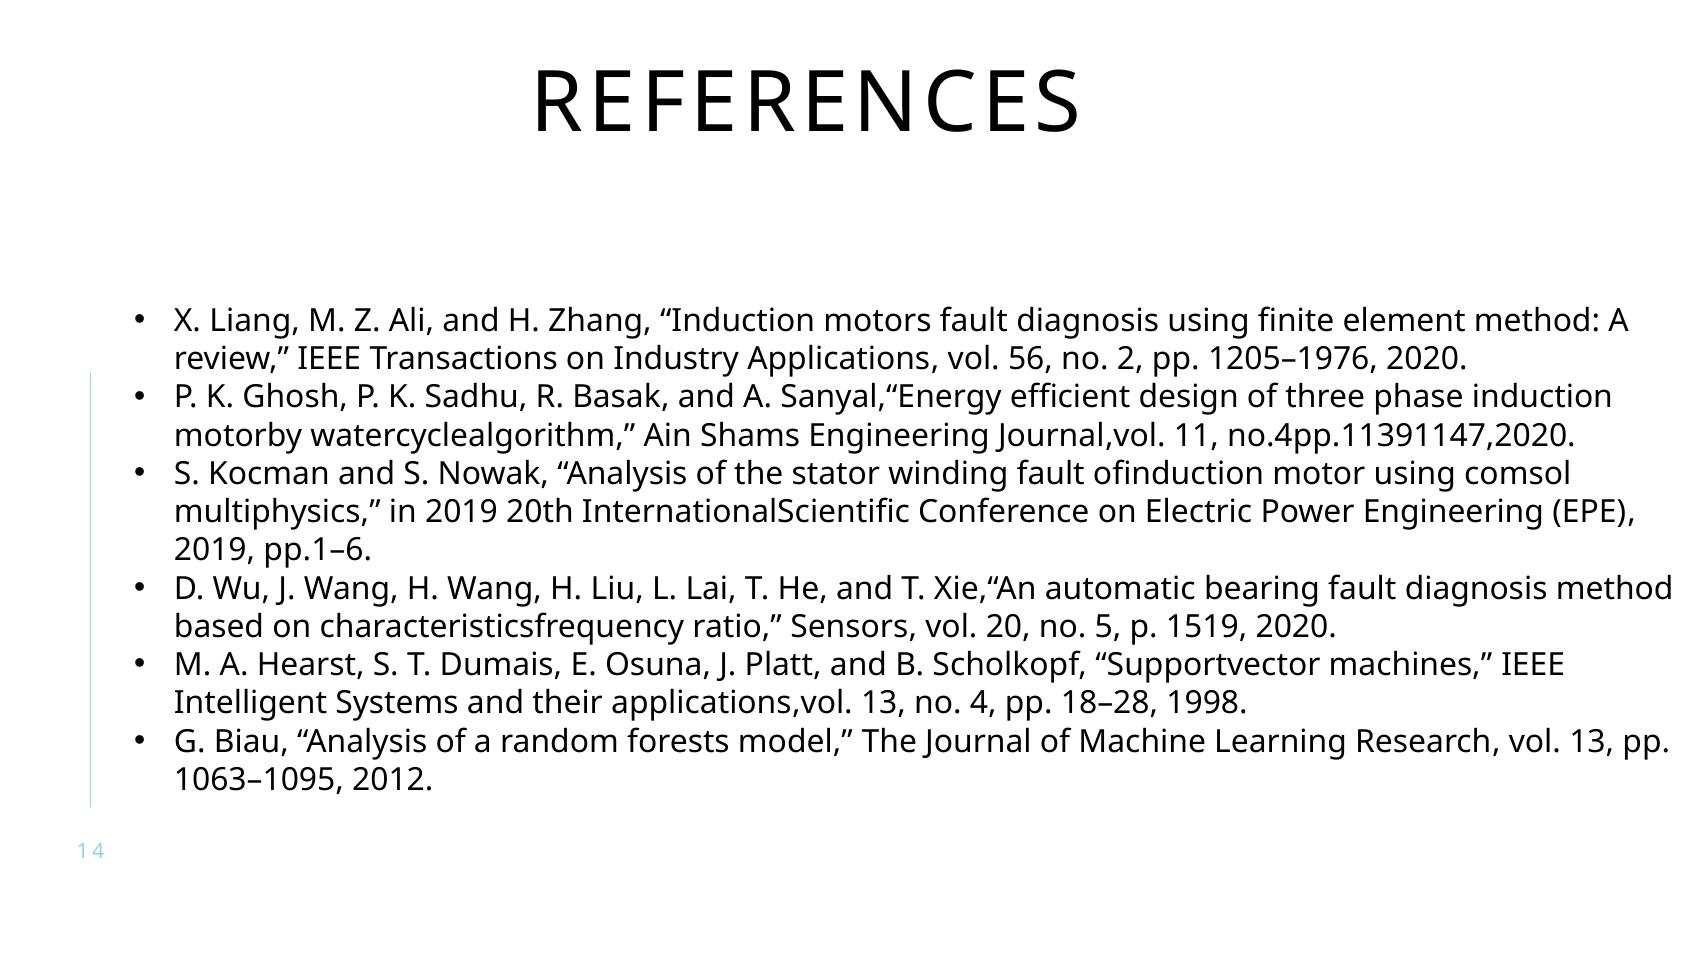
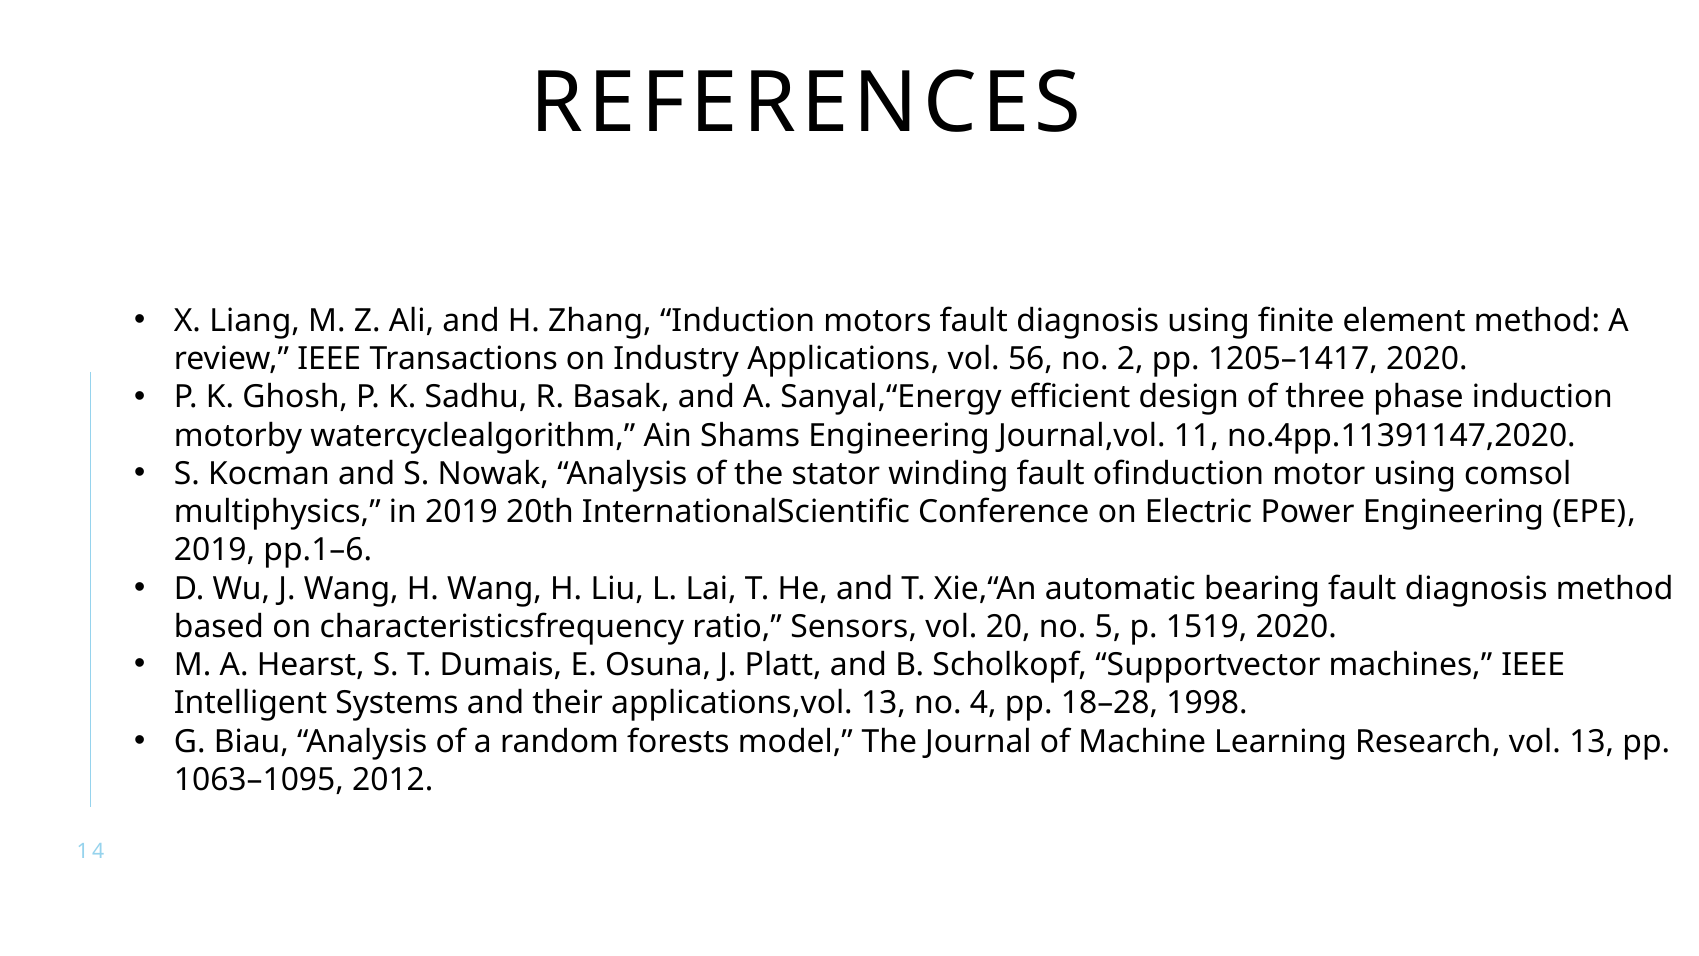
1205–1976: 1205–1976 -> 1205–1417 (1293, 359)
